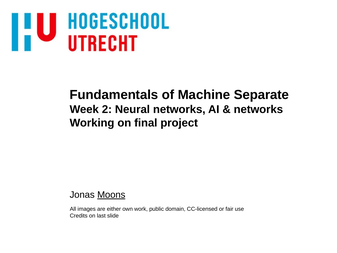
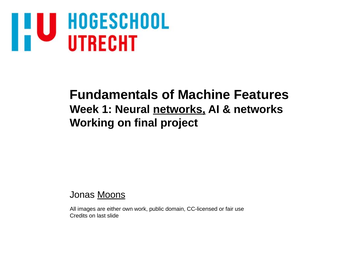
Separate: Separate -> Features (261, 95)
2: 2 -> 1 (107, 109)
networks underline: none -> present (179, 109)
